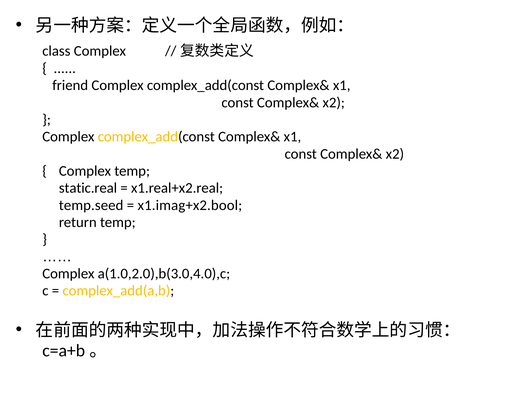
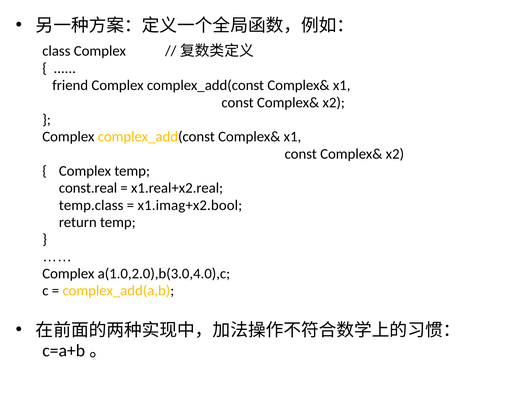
static.real: static.real -> const.real (88, 188)
temp.seed: temp.seed -> temp.class (91, 205)
